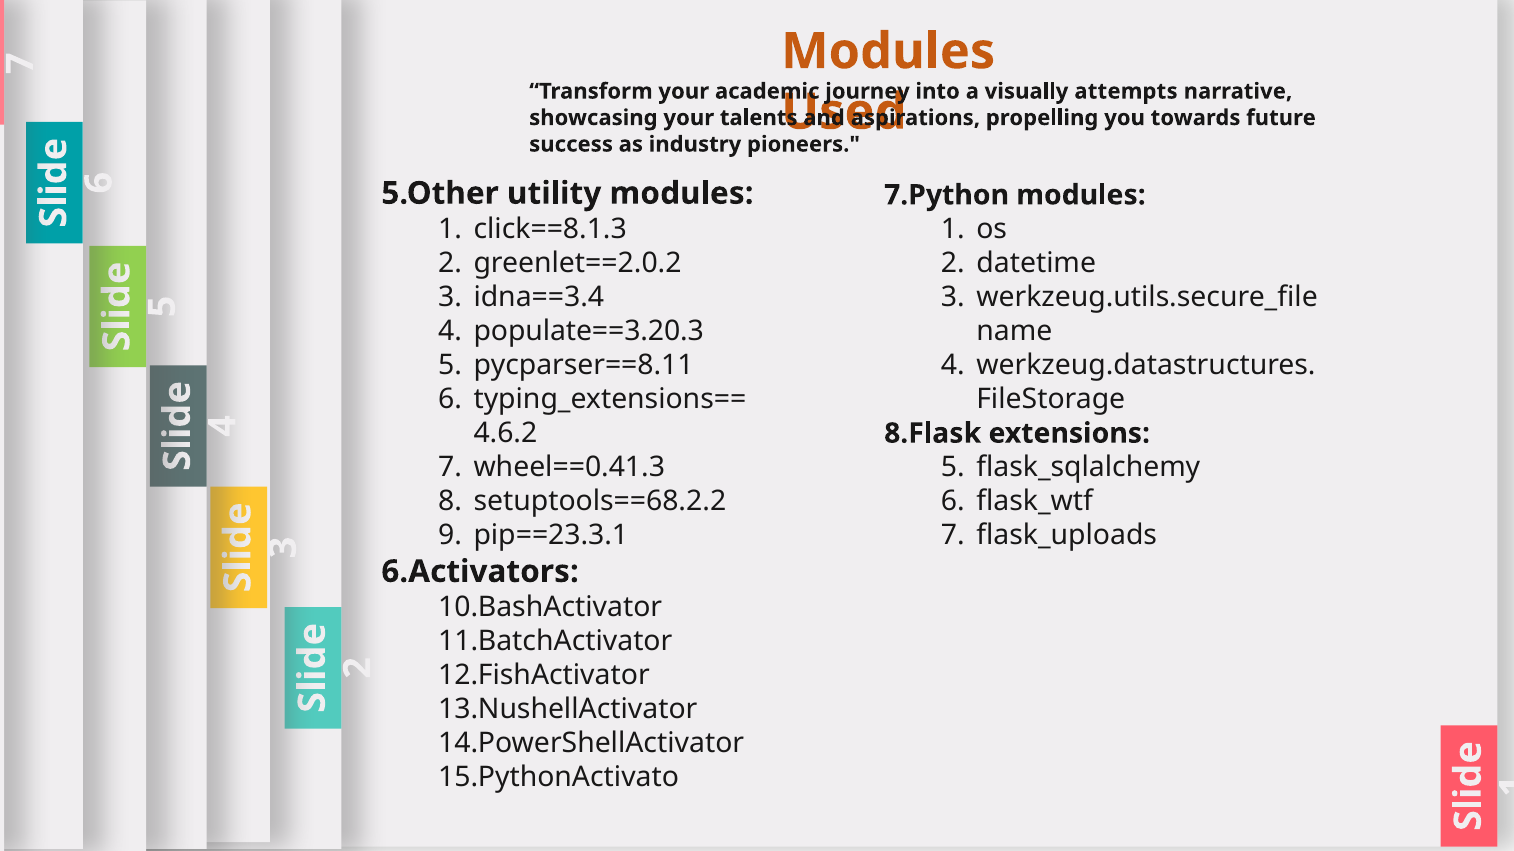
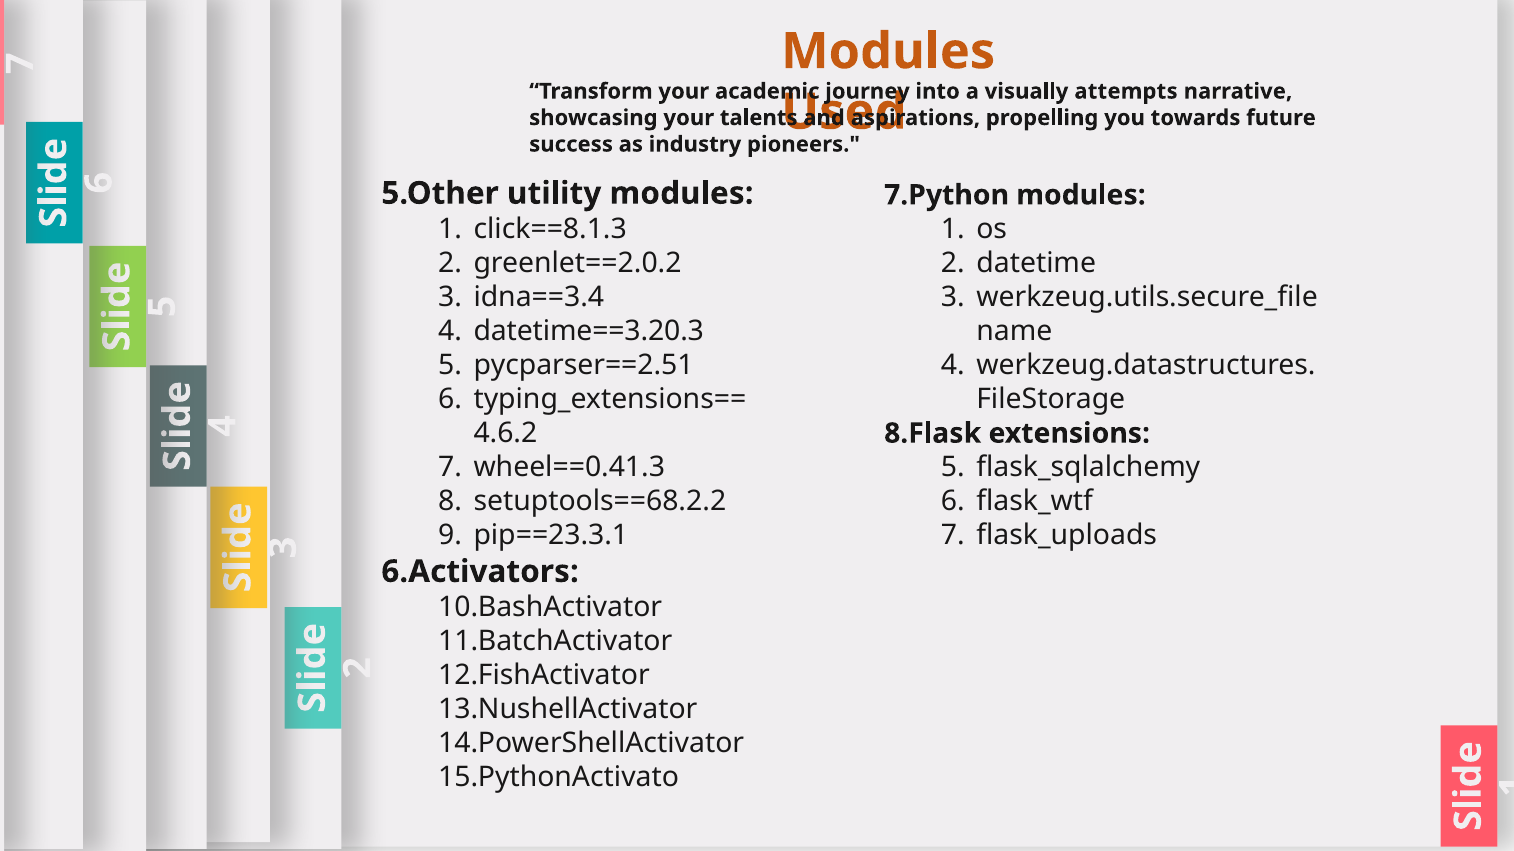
populate==3.20.3: populate==3.20.3 -> datetime==3.20.3 (589, 331)
pycparser==8.11: pycparser==8.11 -> pycparser==2.51 (584, 365)
